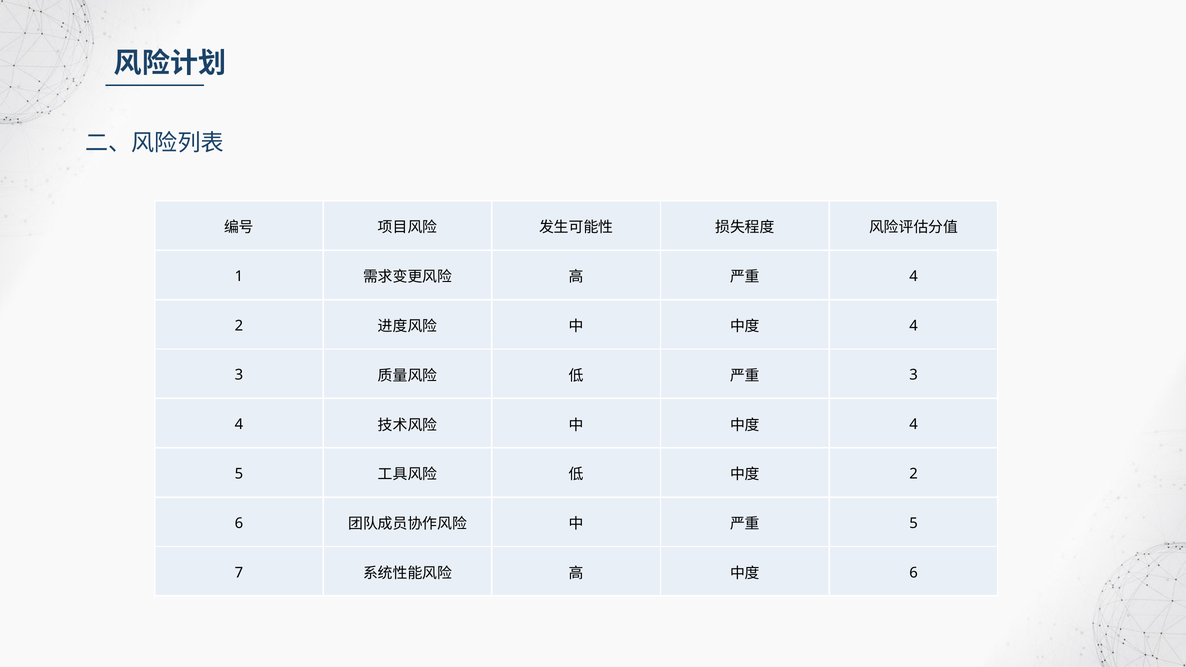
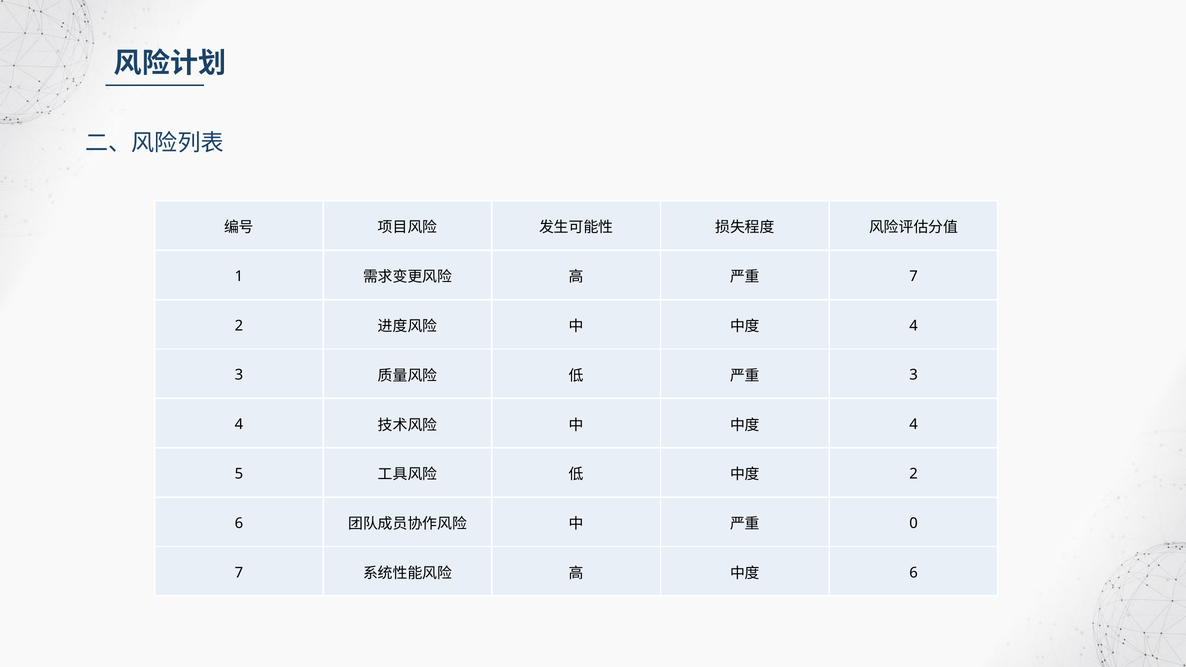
4: 4 -> 7 (914, 276)
5: 5 -> 0 (914, 523)
